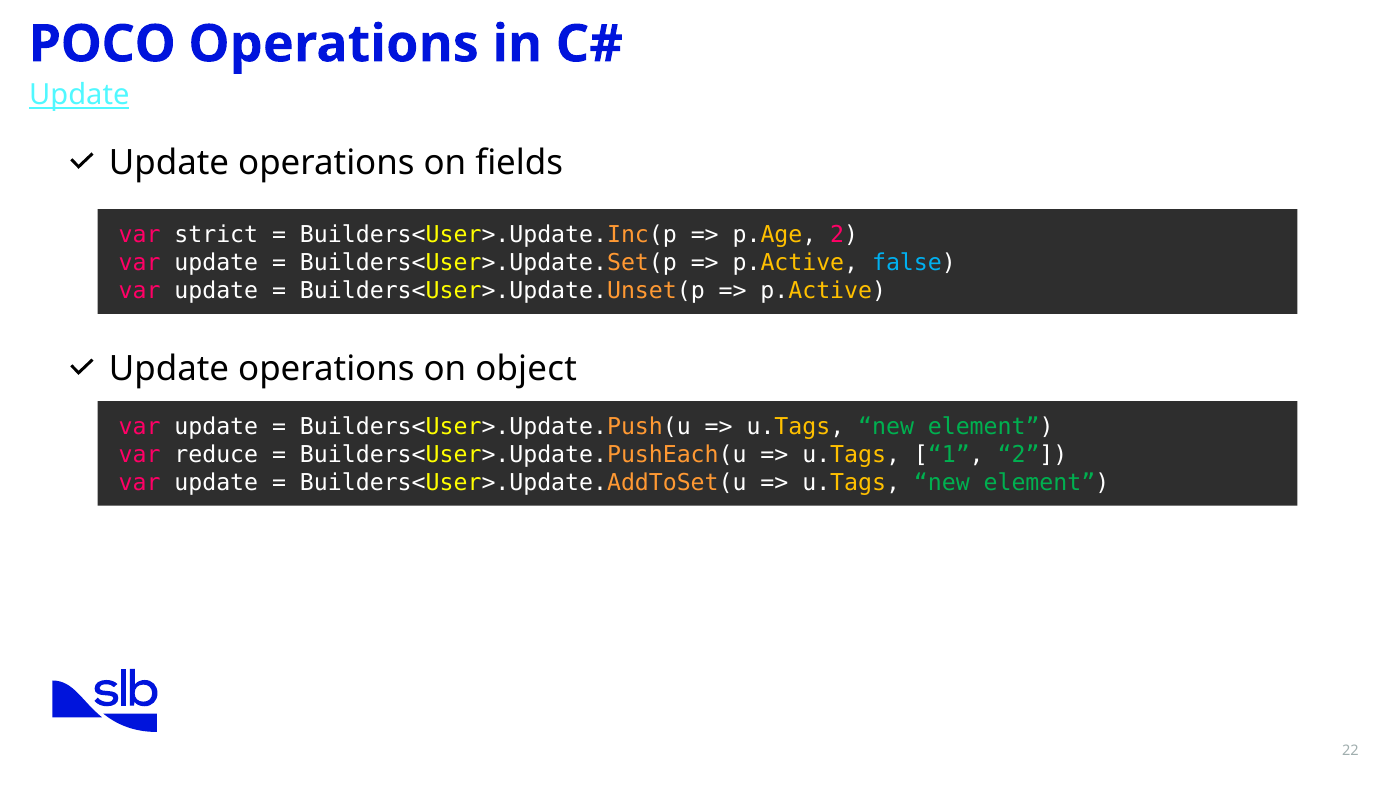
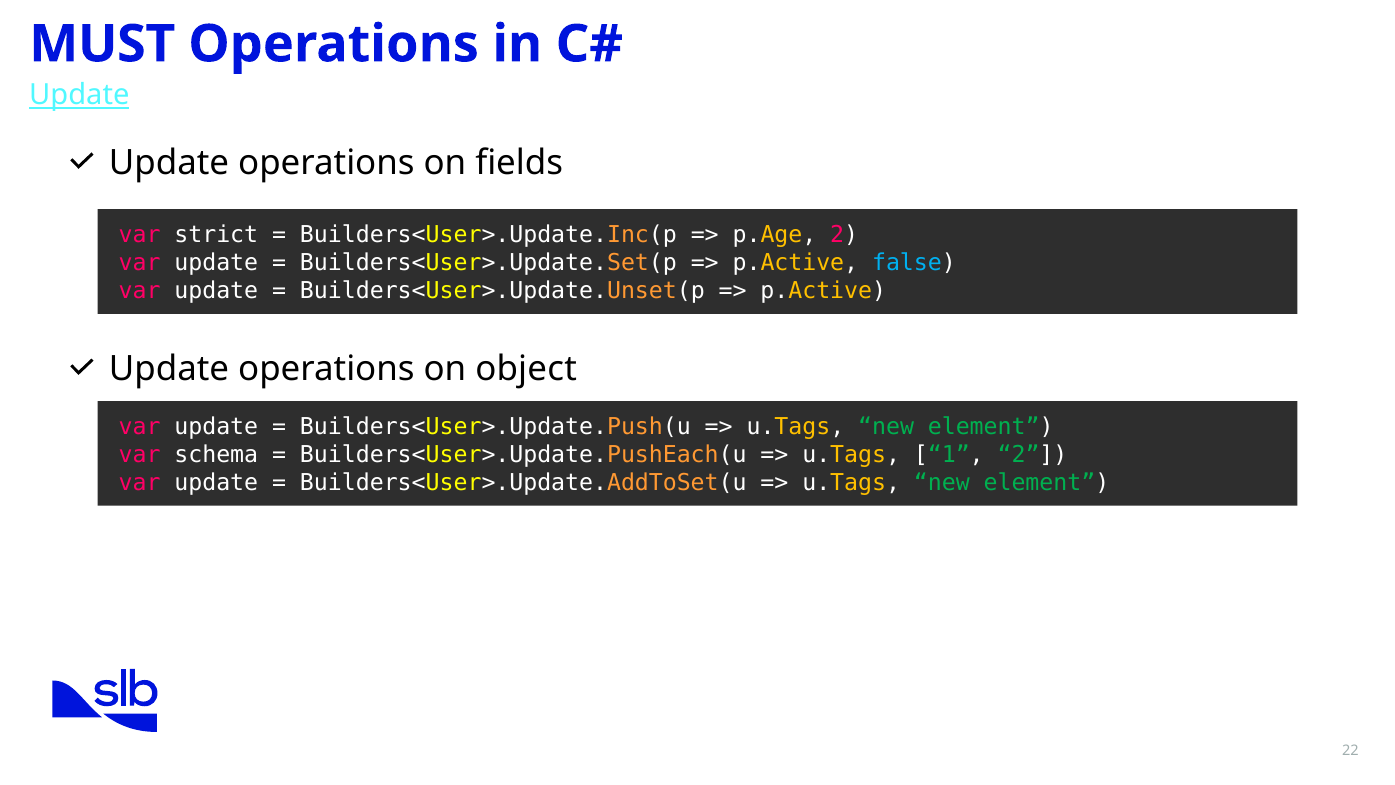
POCO: POCO -> MUST (102, 44)
reduce: reduce -> schema (216, 455)
